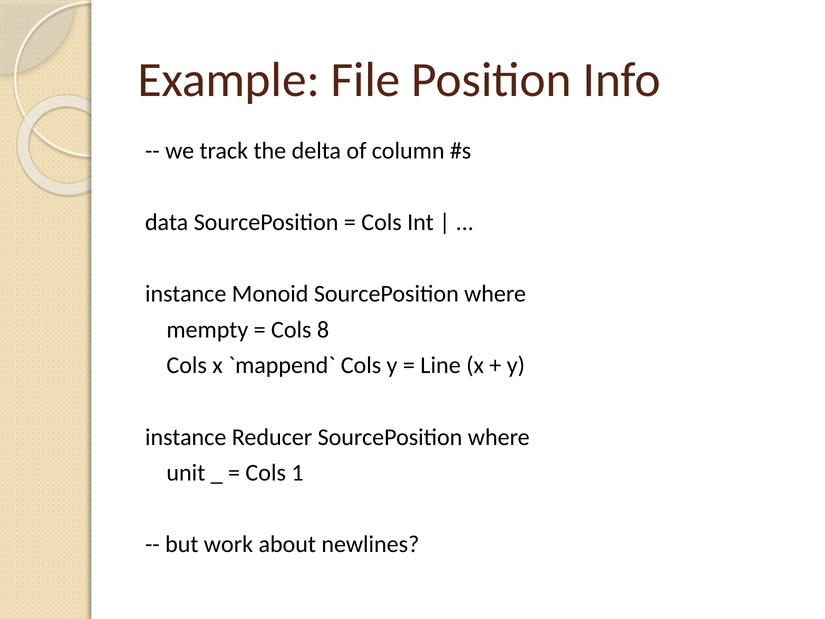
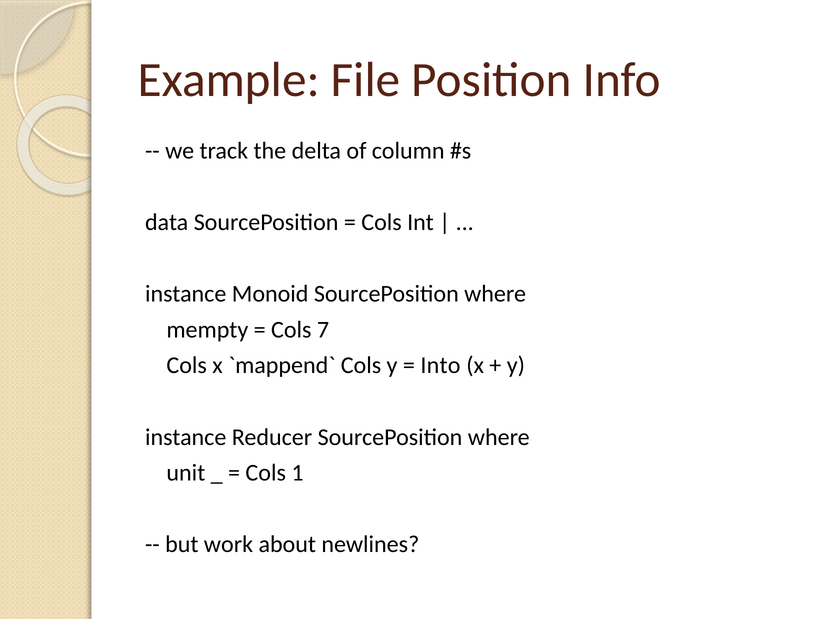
8: 8 -> 7 (323, 330)
Line: Line -> Into (440, 365)
